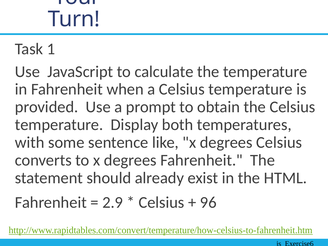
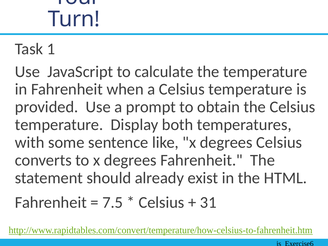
2.9: 2.9 -> 7.5 (113, 203)
96: 96 -> 31 (208, 203)
